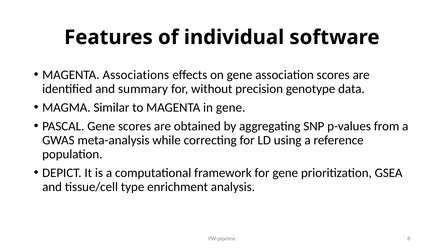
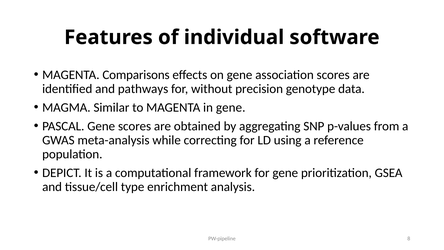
Associations: Associations -> Comparisons (136, 75)
summary: summary -> pathways (143, 89)
